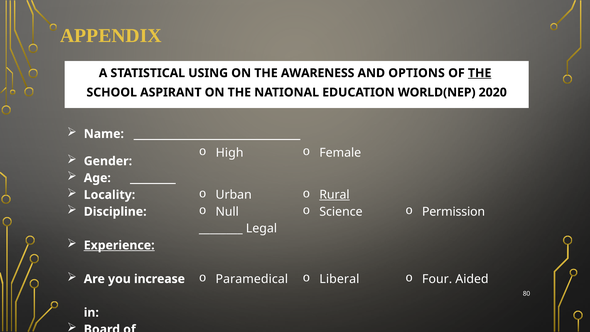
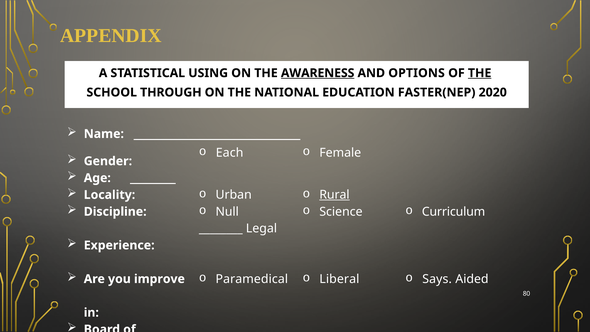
AWARENESS underline: none -> present (318, 73)
ASPIRANT: ASPIRANT -> THROUGH (171, 92)
WORLD(NEP: WORLD(NEP -> FASTER(NEP (437, 92)
High: High -> Each (230, 153)
Permission: Permission -> Curriculum (454, 212)
Experience underline: present -> none (119, 245)
increase: increase -> improve (159, 279)
Four: Four -> Says (437, 279)
